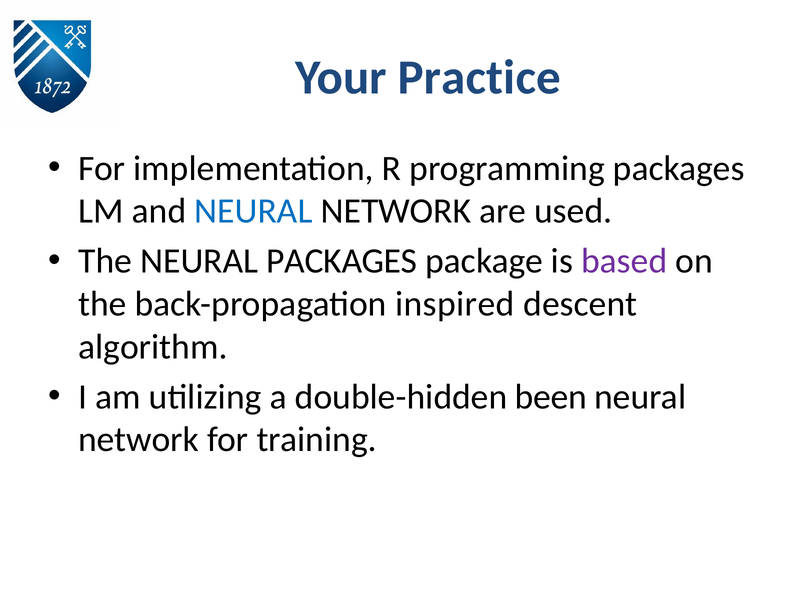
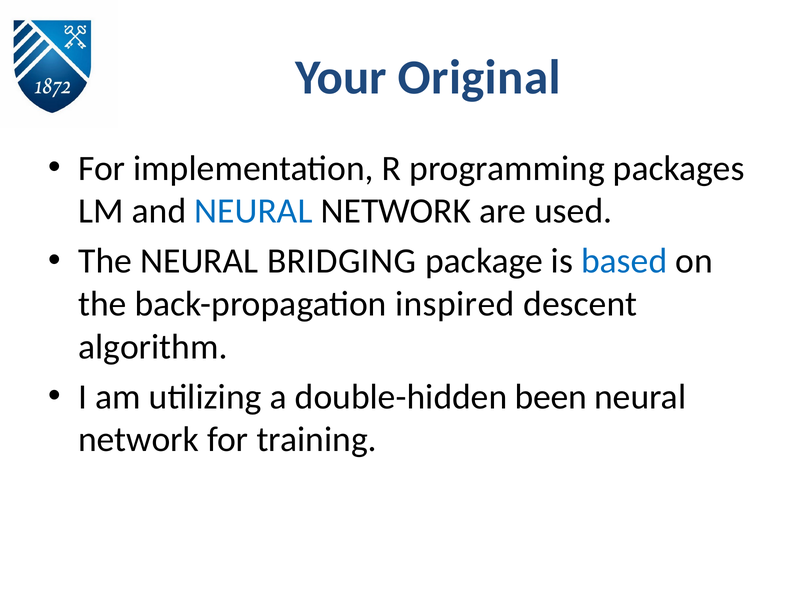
Practice: Practice -> Original (479, 78)
NEURAL PACKAGES: PACKAGES -> BRIDGING (342, 261)
based colour: purple -> blue (624, 261)
